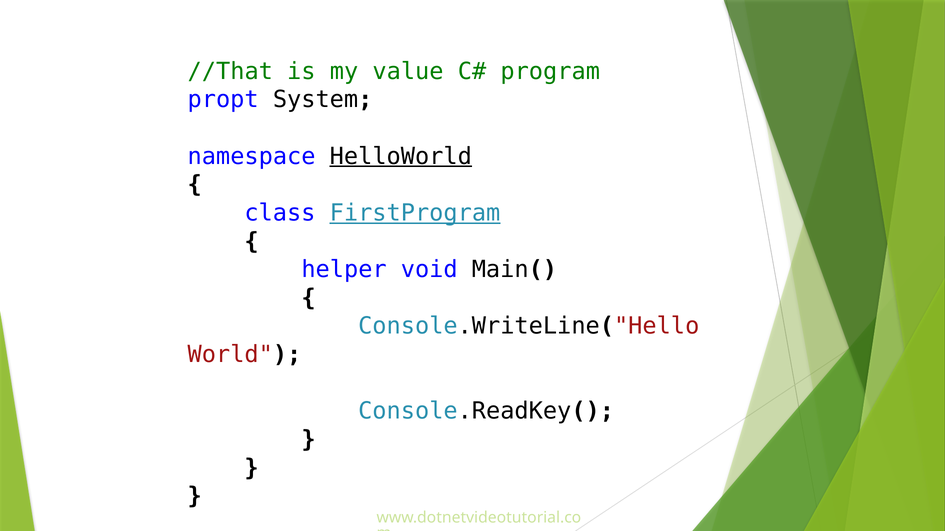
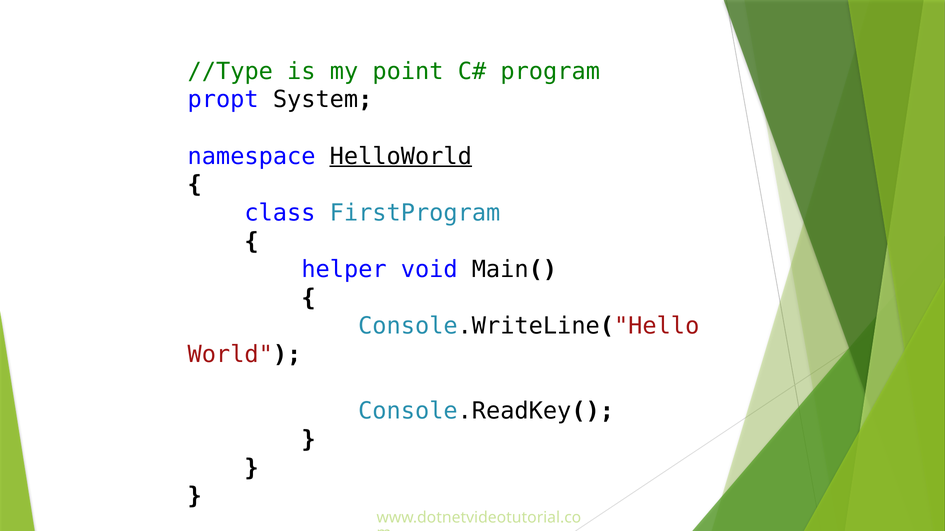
//That: //That -> //Type (230, 71)
value: value -> point (408, 71)
FirstProgram underline: present -> none (415, 213)
